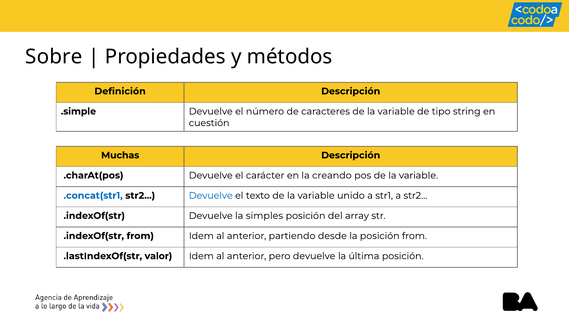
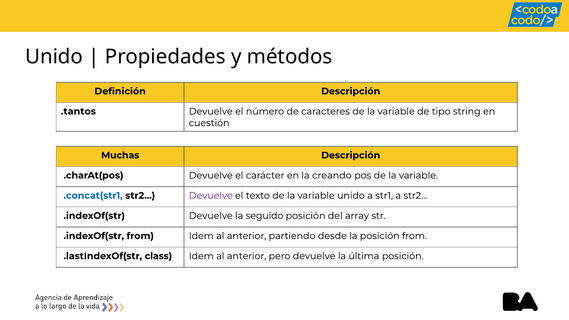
Sobre: Sobre -> Unido (54, 57)
.simple: .simple -> .tantos (78, 111)
Devuelve colour: blue -> purple (211, 196)
simples: simples -> seguido (265, 216)
valor: valor -> class (158, 256)
